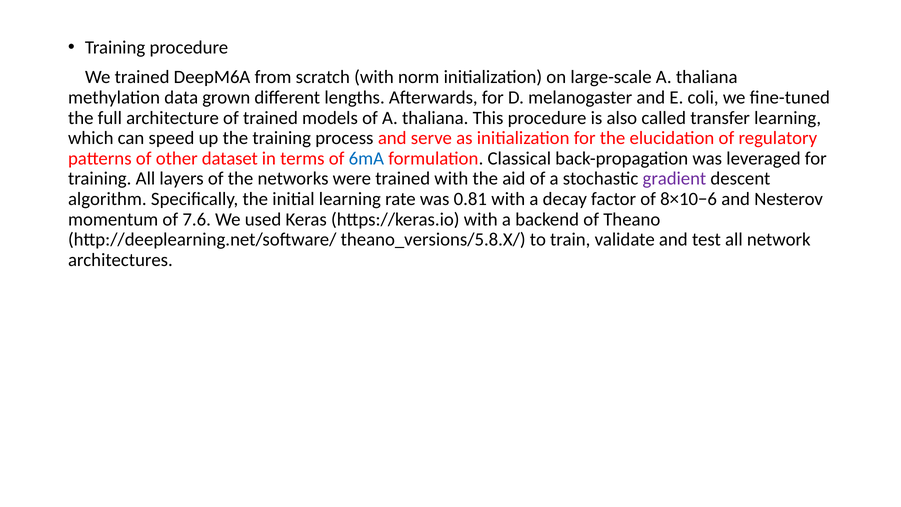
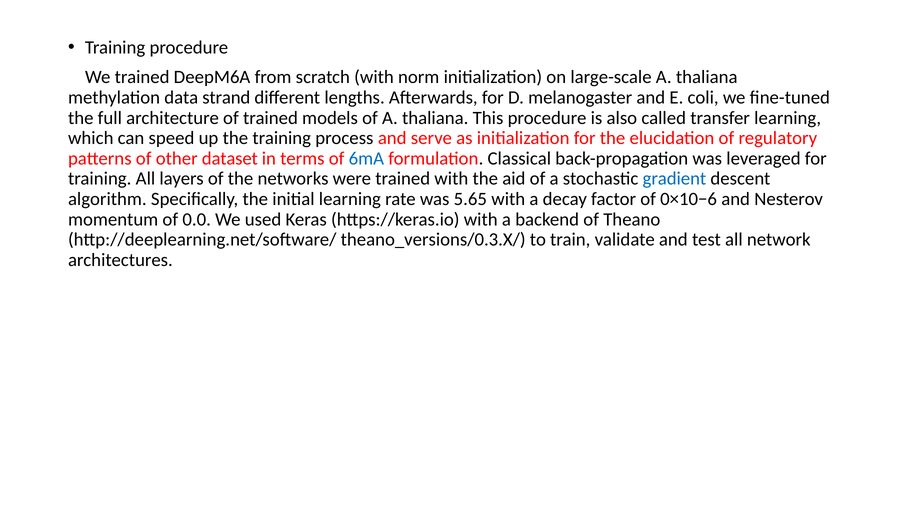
grown: grown -> strand (226, 98)
gradient colour: purple -> blue (674, 179)
0.81: 0.81 -> 5.65 (470, 199)
8×10−6: 8×10−6 -> 0×10−6 (689, 199)
7.6: 7.6 -> 0.0 (197, 219)
theano_versions/5.8.X/: theano_versions/5.8.X/ -> theano_versions/0.3.X/ (433, 240)
